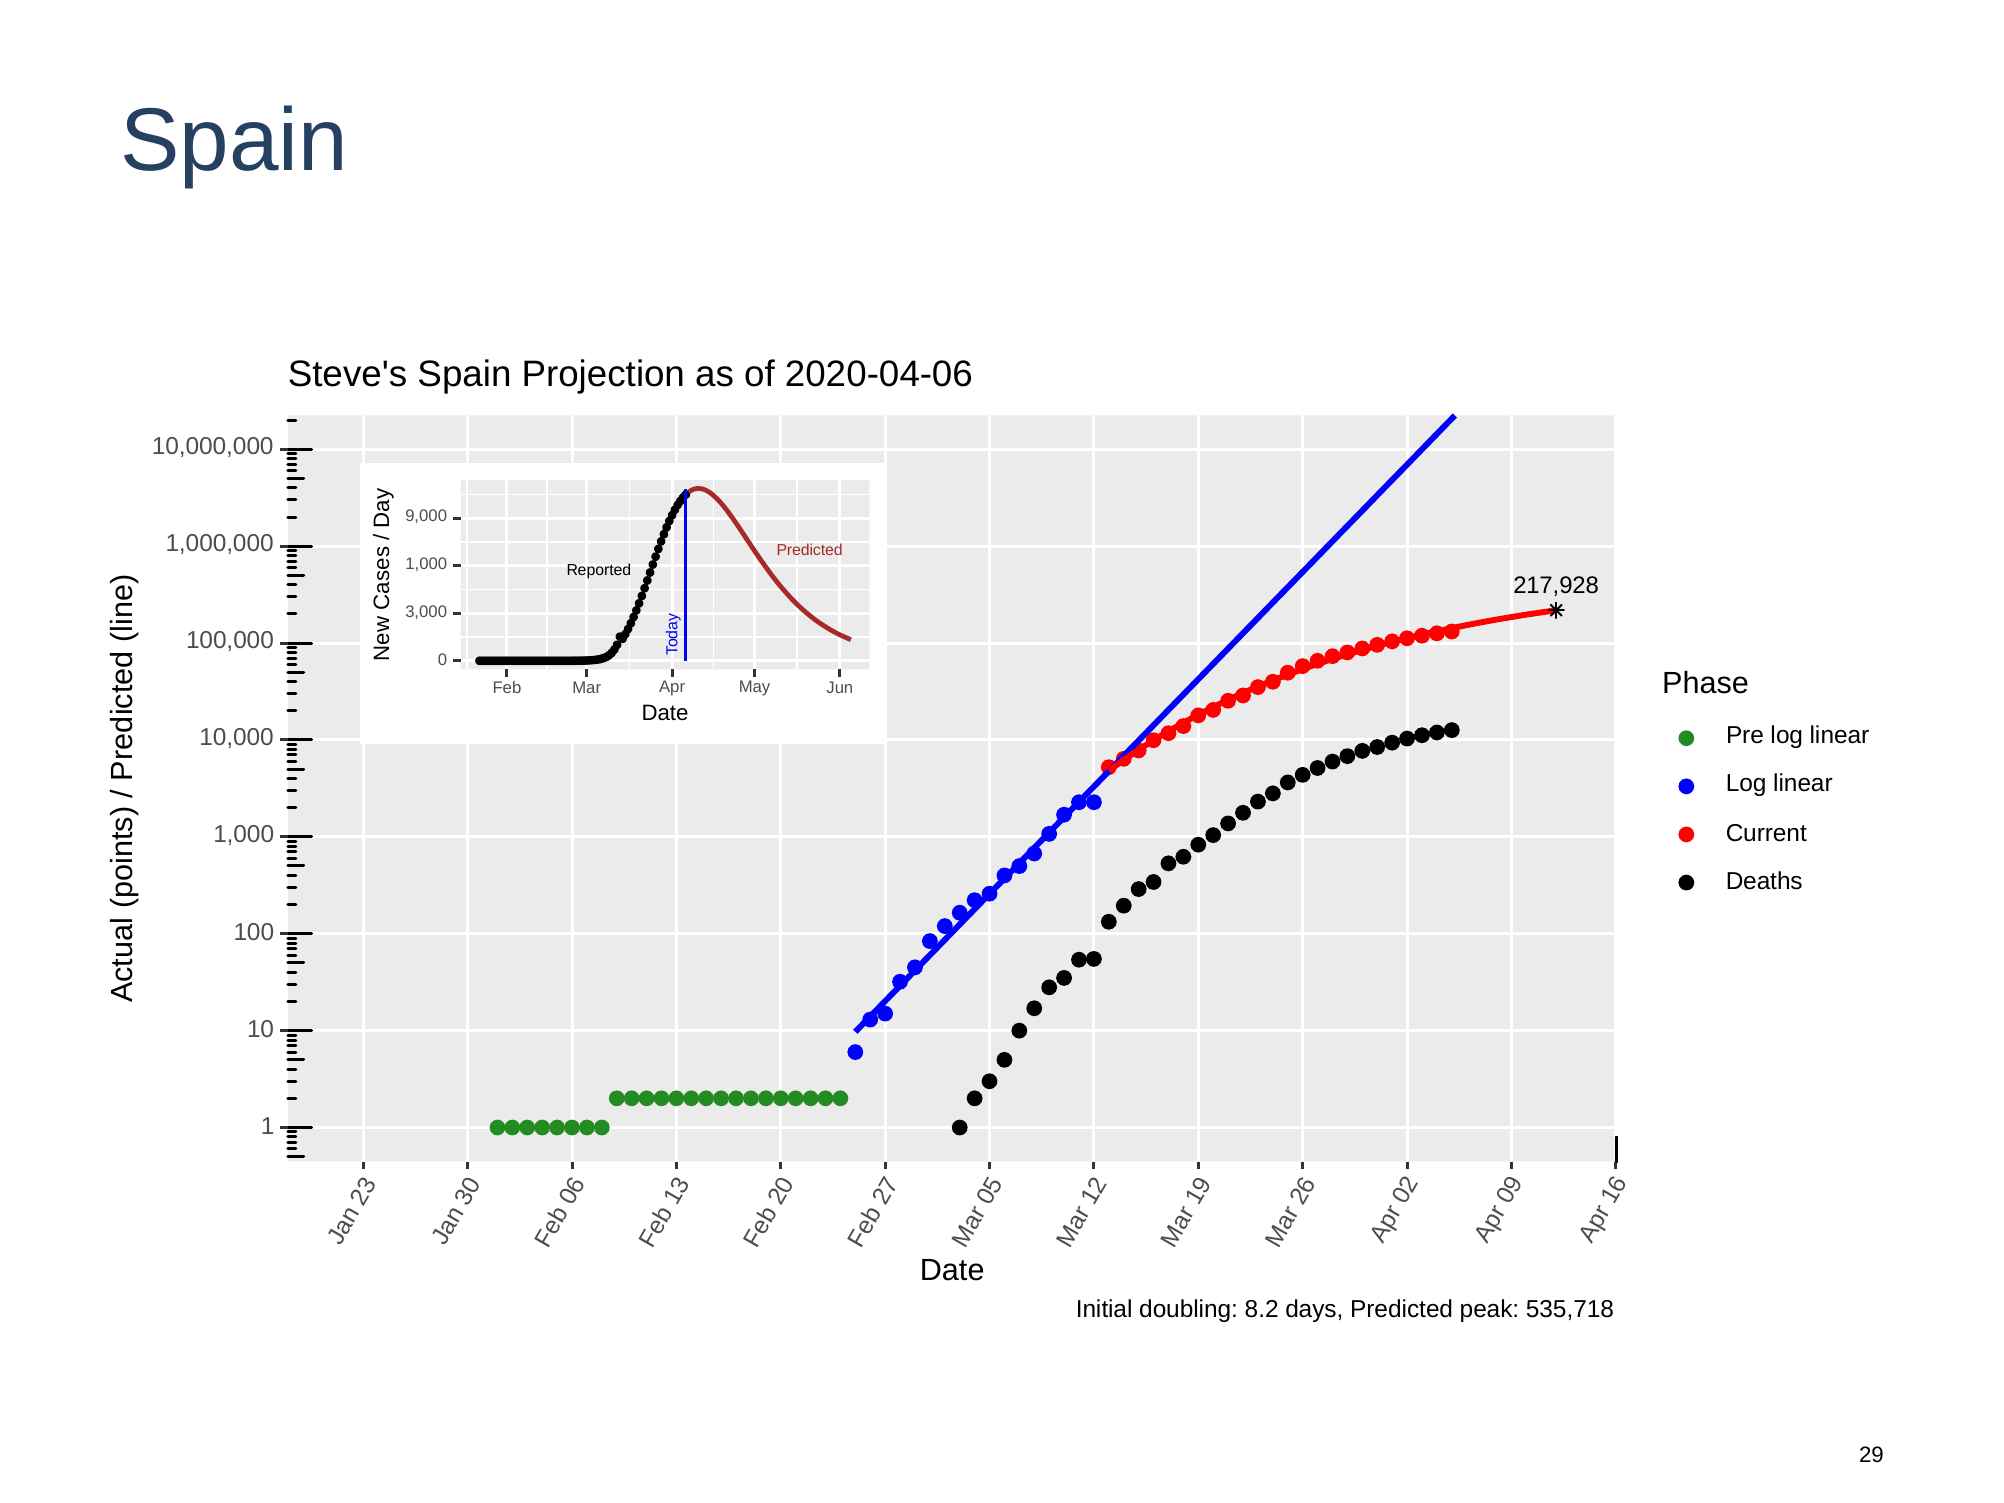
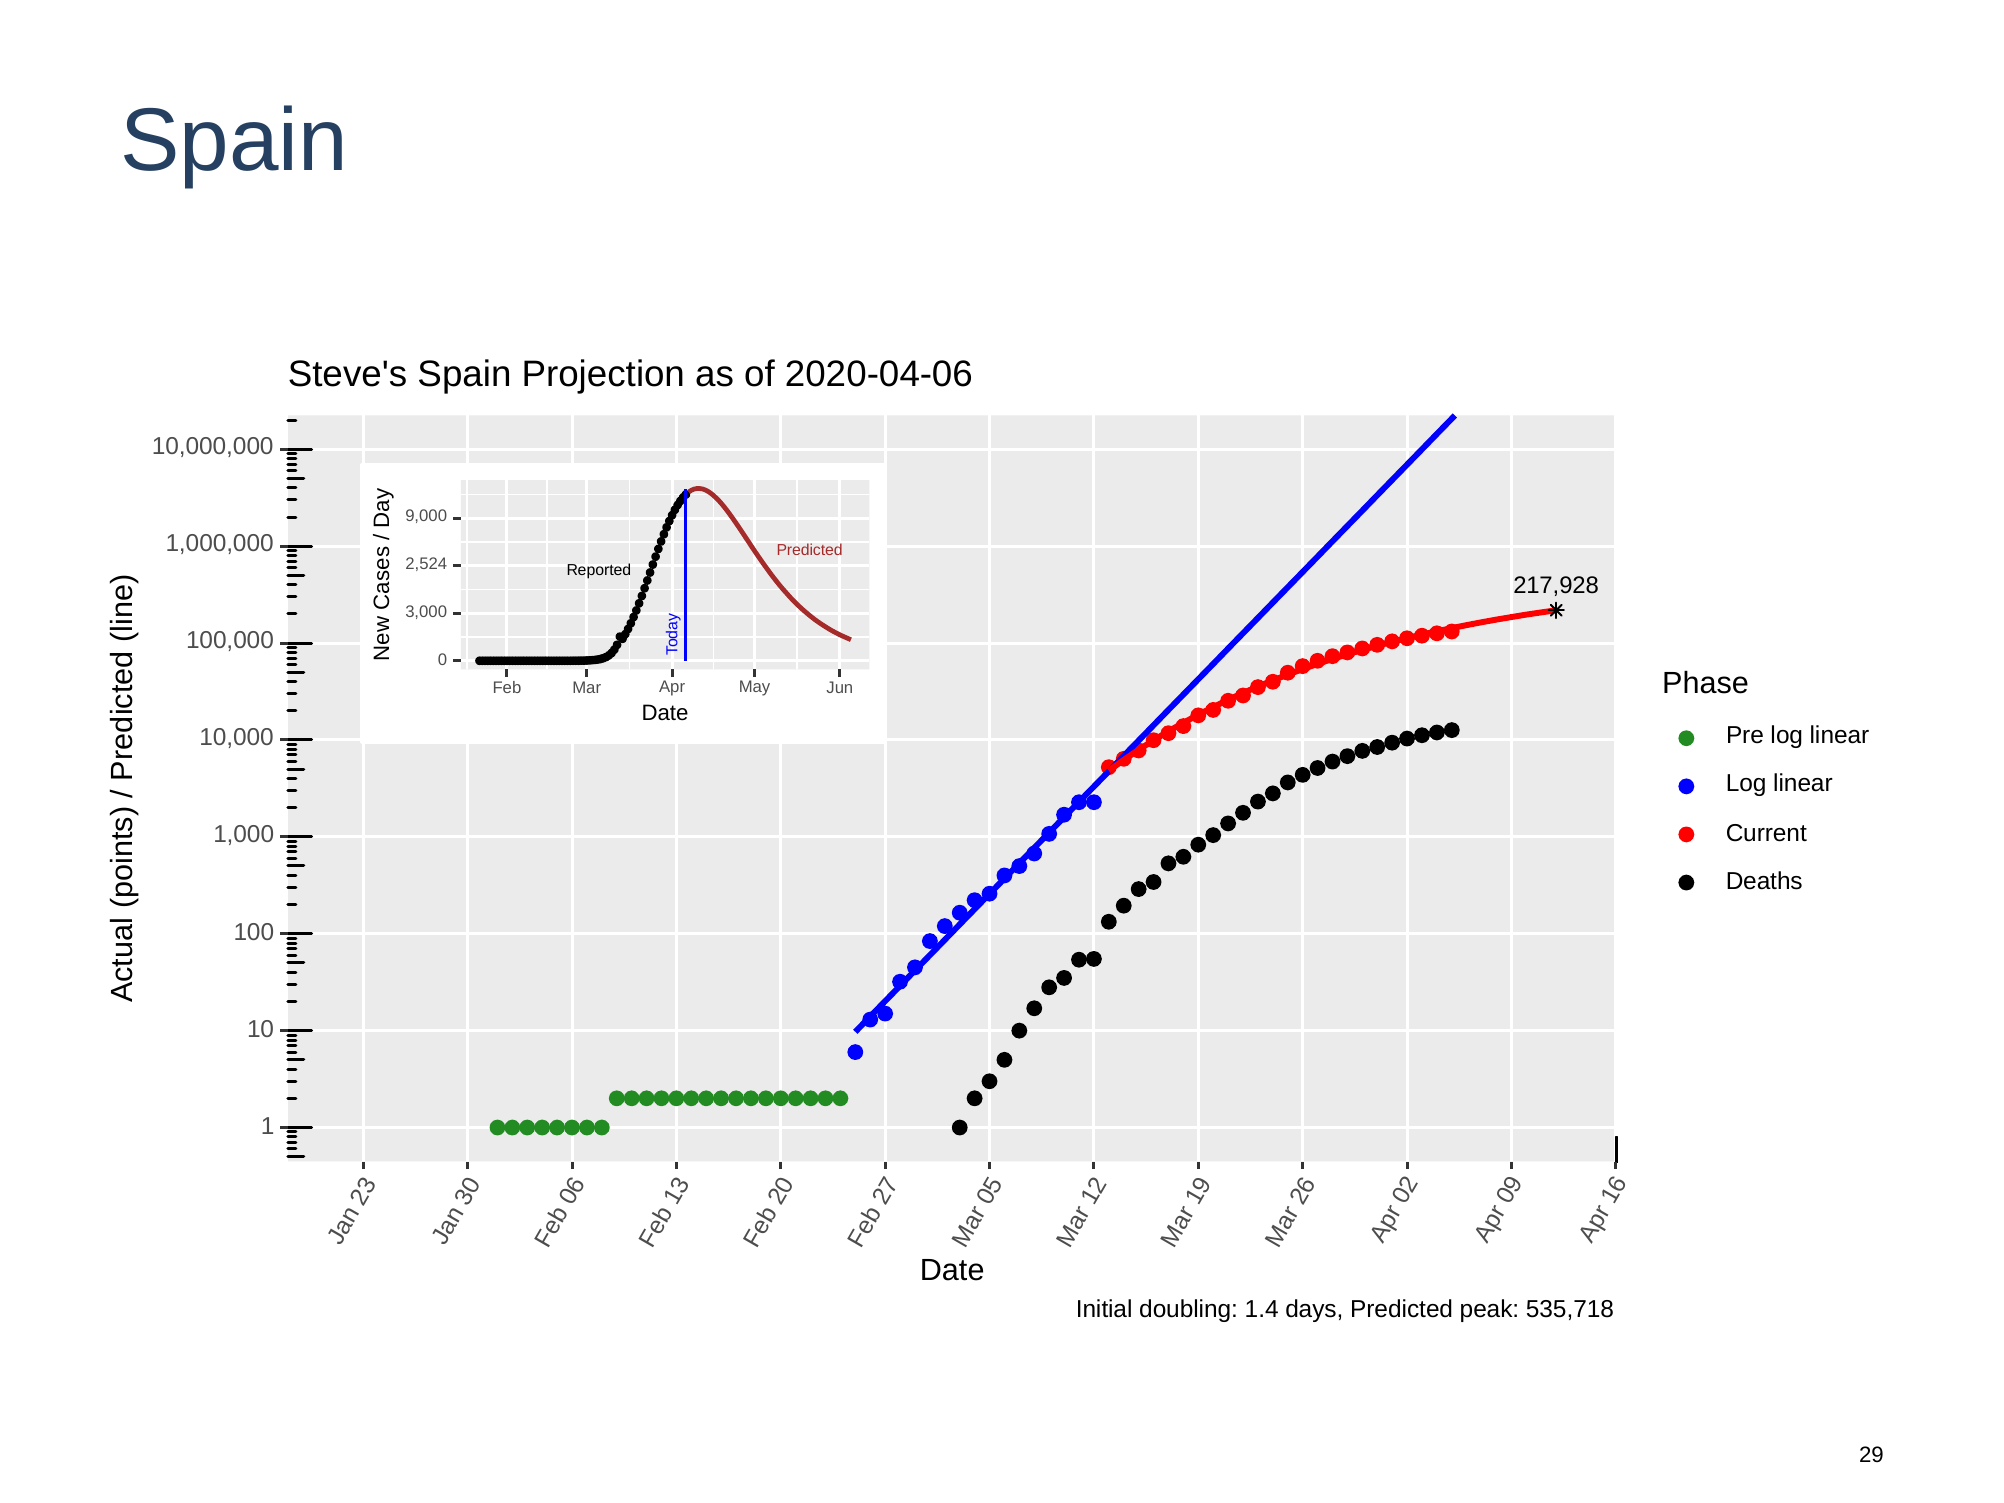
1,000: 1,000 -> 2,524 (426, 564)
8.2: 8.2 -> 1.4 (1262, 1310)
